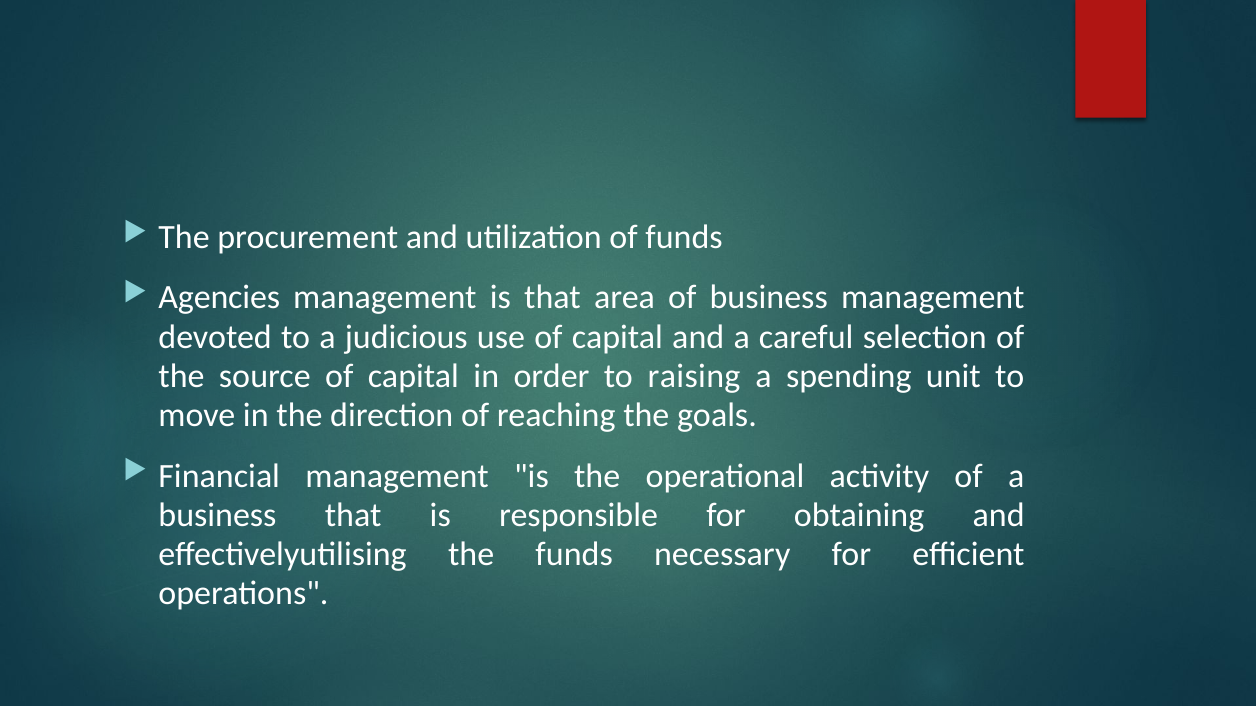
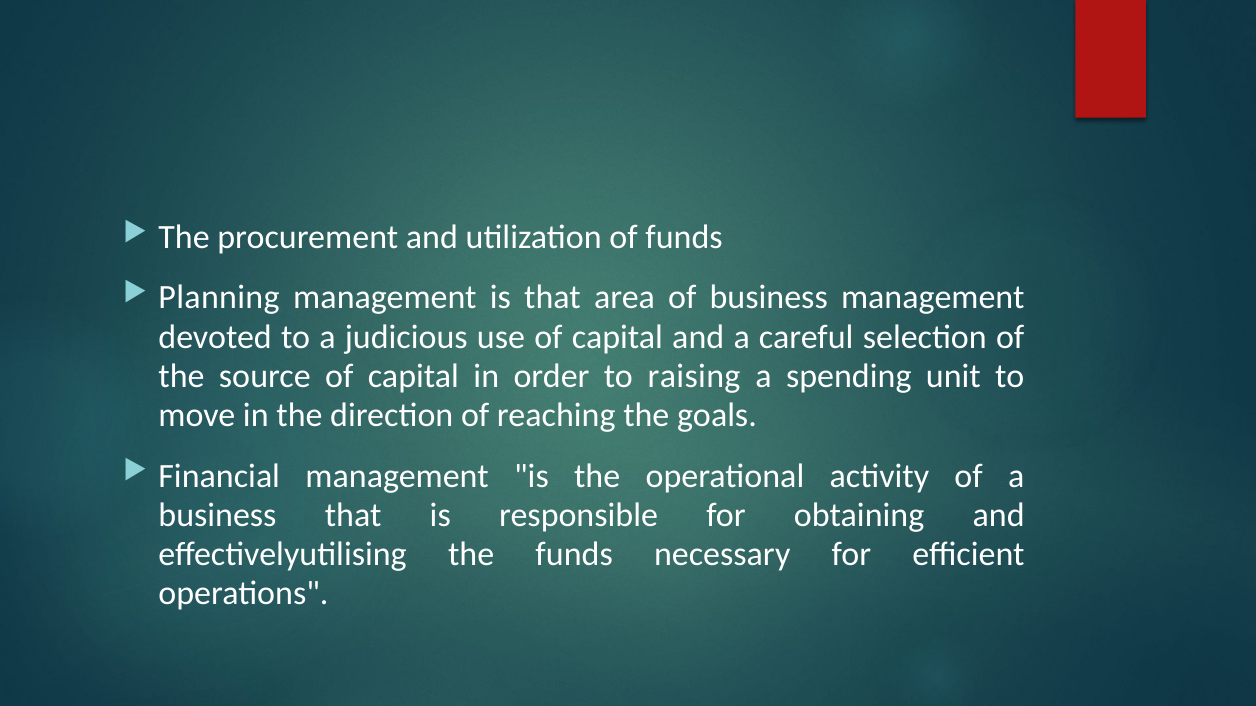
Agencies: Agencies -> Planning (219, 298)
